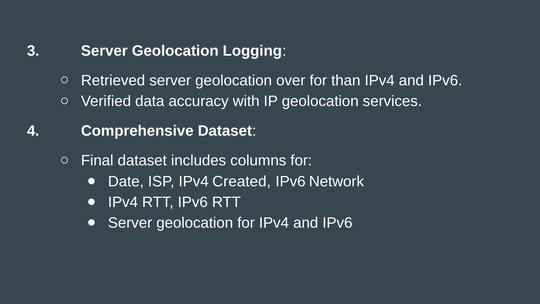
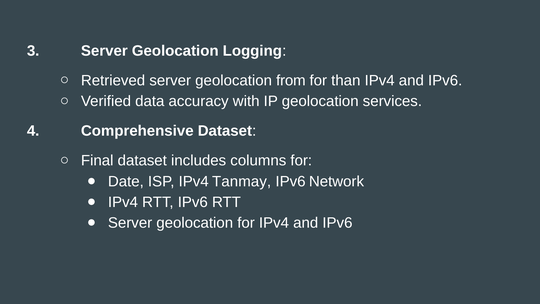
over: over -> from (291, 80)
Created: Created -> Tanmay (242, 181)
